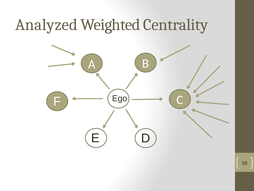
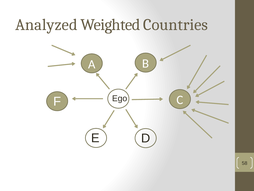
Centrality: Centrality -> Countries (176, 25)
